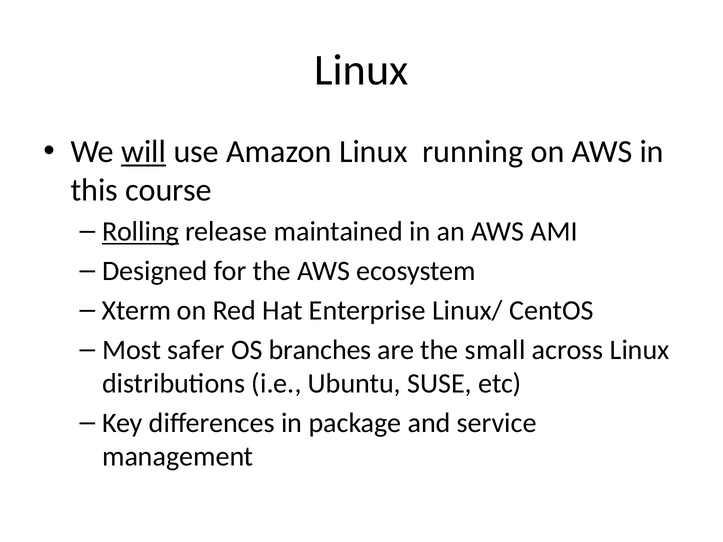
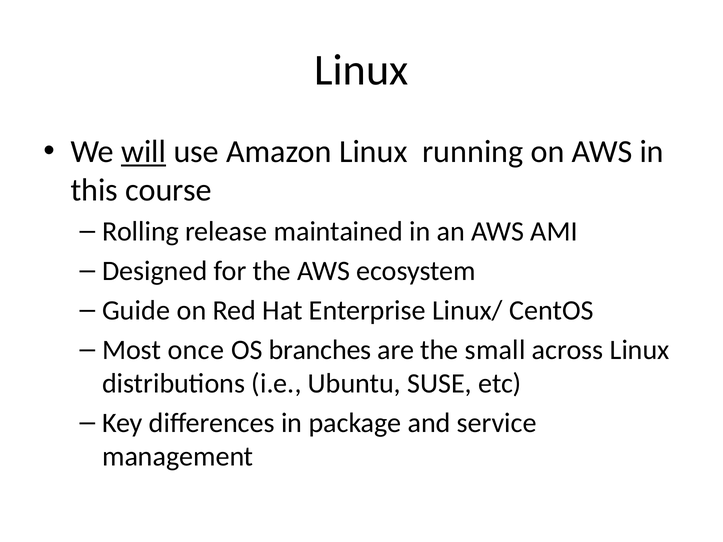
Rolling underline: present -> none (141, 232)
Xterm: Xterm -> Guide (136, 311)
safer: safer -> once (196, 350)
